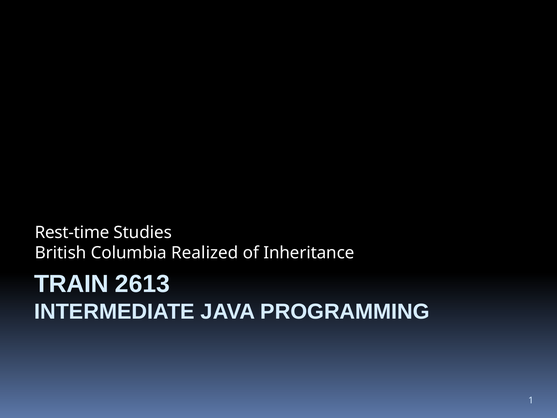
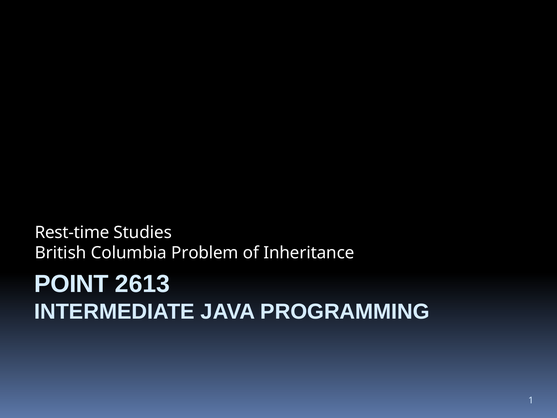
Realized: Realized -> Problem (205, 253)
TRAIN: TRAIN -> POINT (71, 284)
